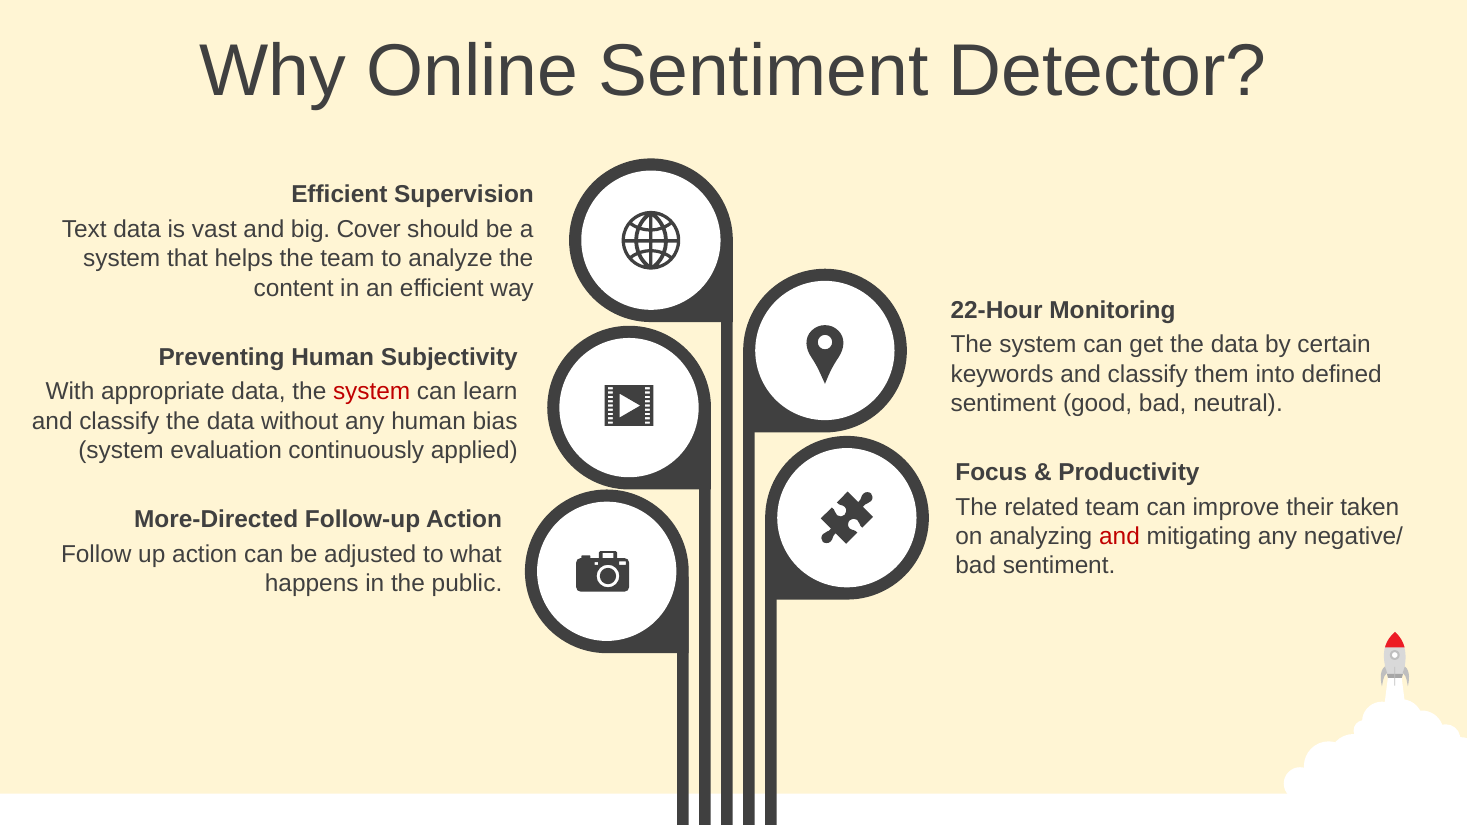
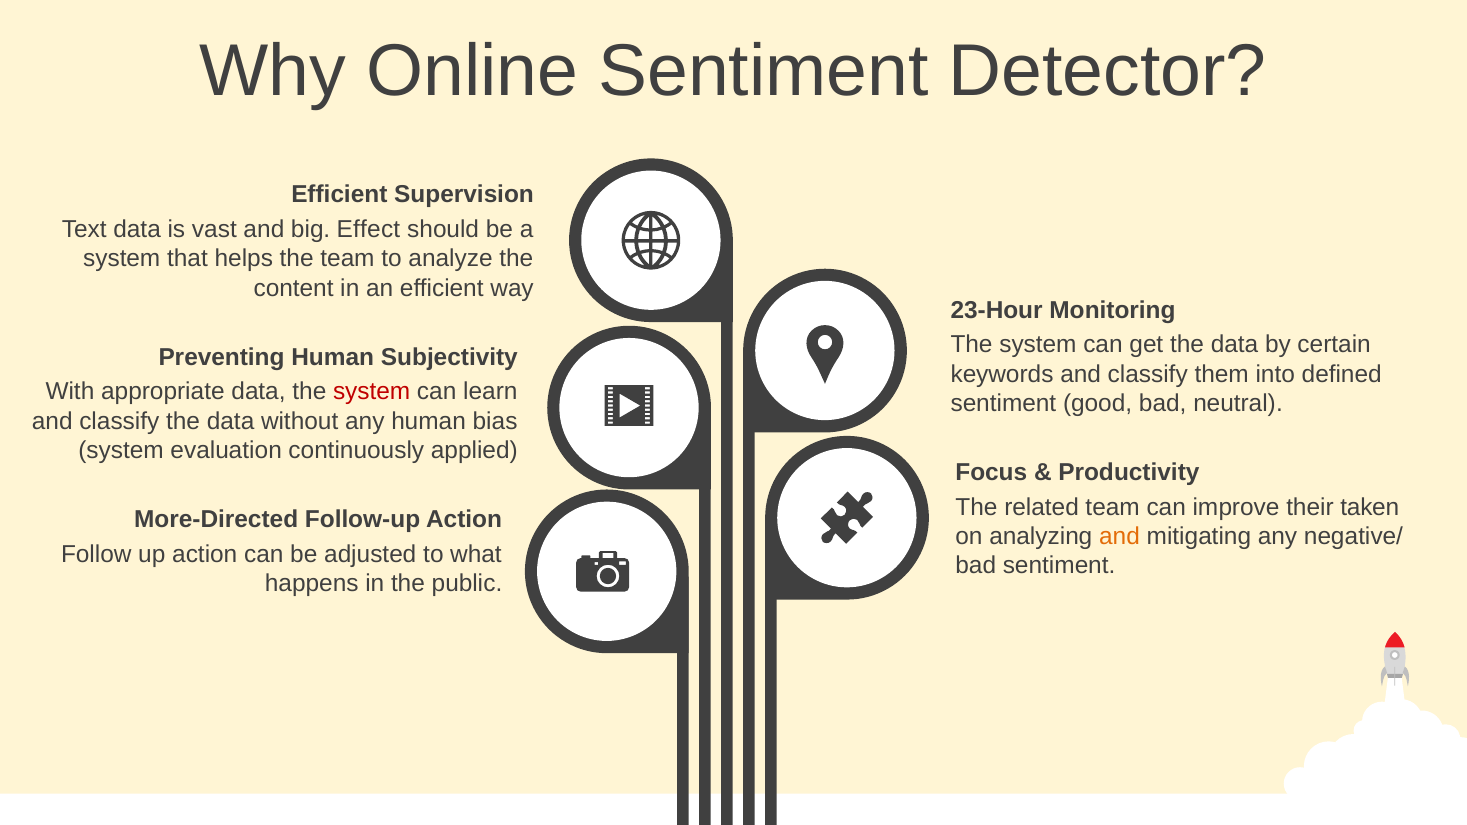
Cover: Cover -> Effect (368, 229)
22-Hour: 22-Hour -> 23-Hour (997, 310)
and colour: red -> orange (1119, 537)
